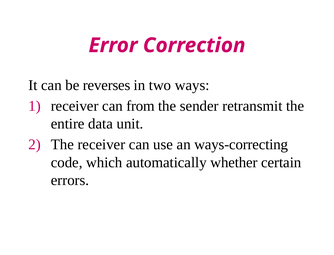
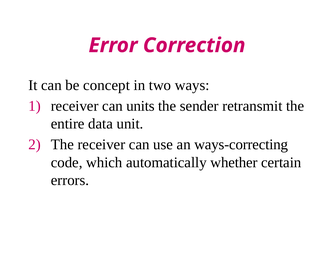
reverses: reverses -> concept (106, 85)
from: from -> units (141, 106)
